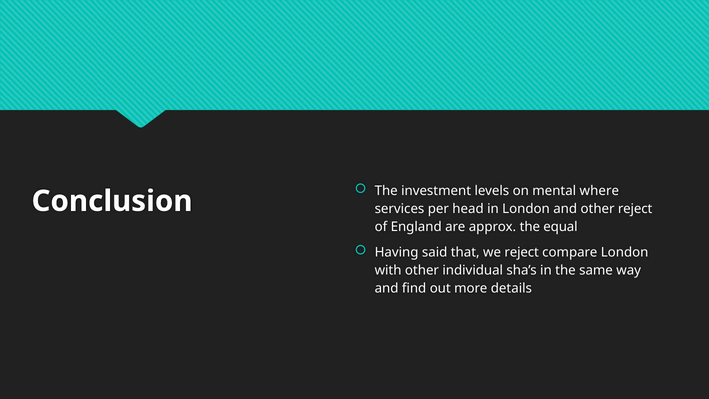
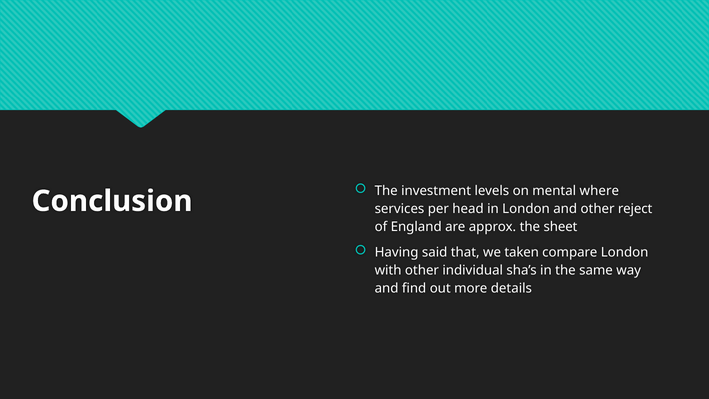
equal: equal -> sheet (560, 227)
we reject: reject -> taken (522, 252)
